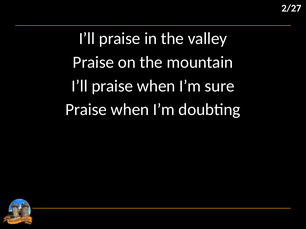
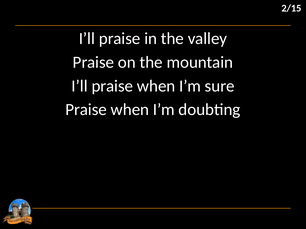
2/27: 2/27 -> 2/15 (291, 8)
